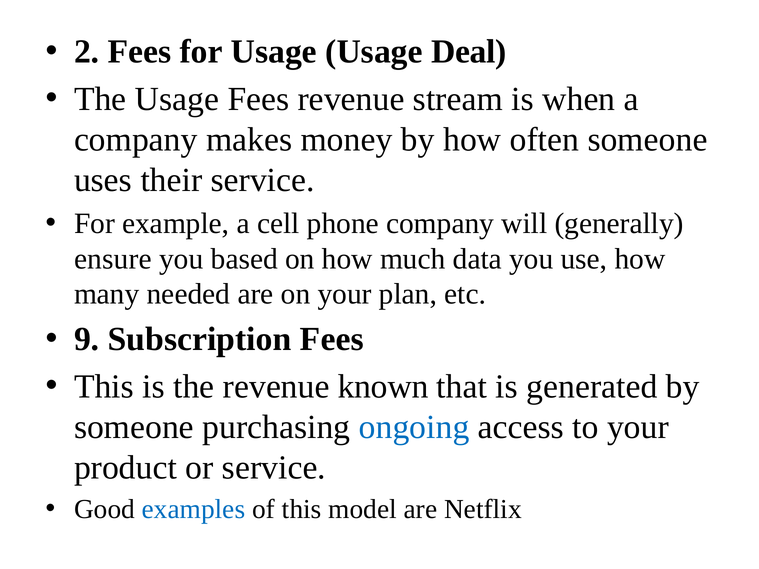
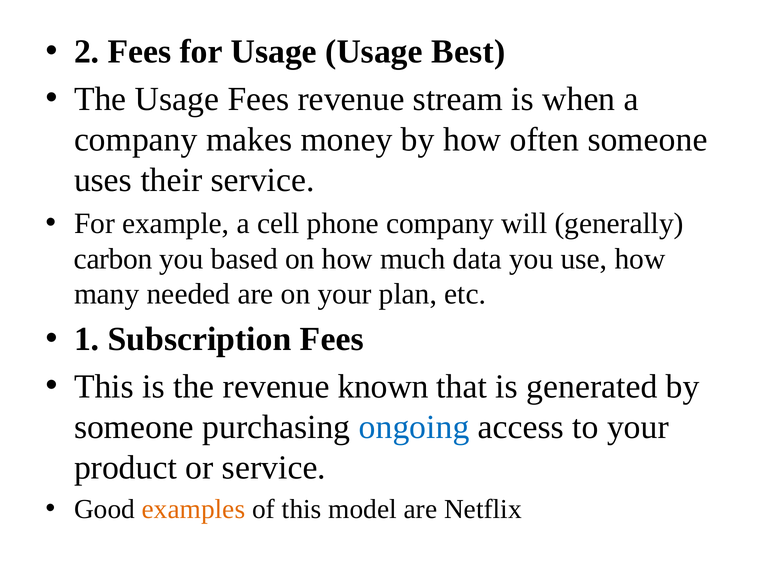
Deal: Deal -> Best (468, 52)
ensure: ensure -> carbon (113, 259)
9: 9 -> 1 (87, 339)
examples colour: blue -> orange (194, 509)
